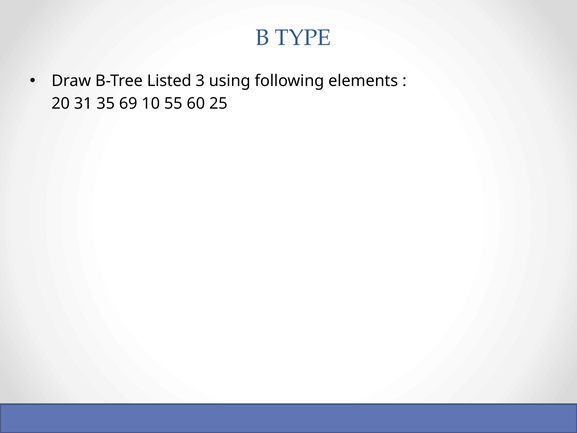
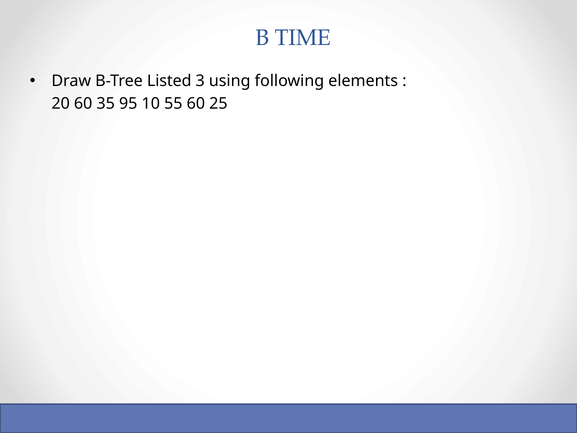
TYPE: TYPE -> TIME (303, 38)
20 31: 31 -> 60 (83, 103)
69: 69 -> 95 (128, 103)
